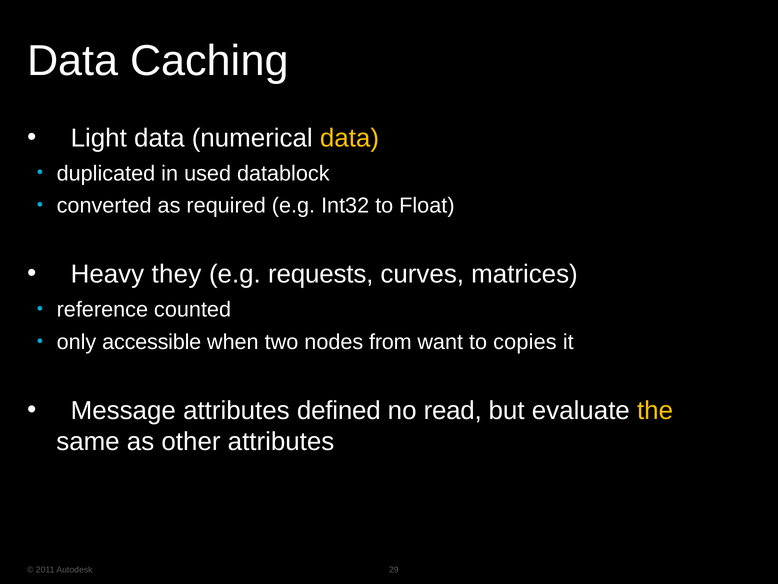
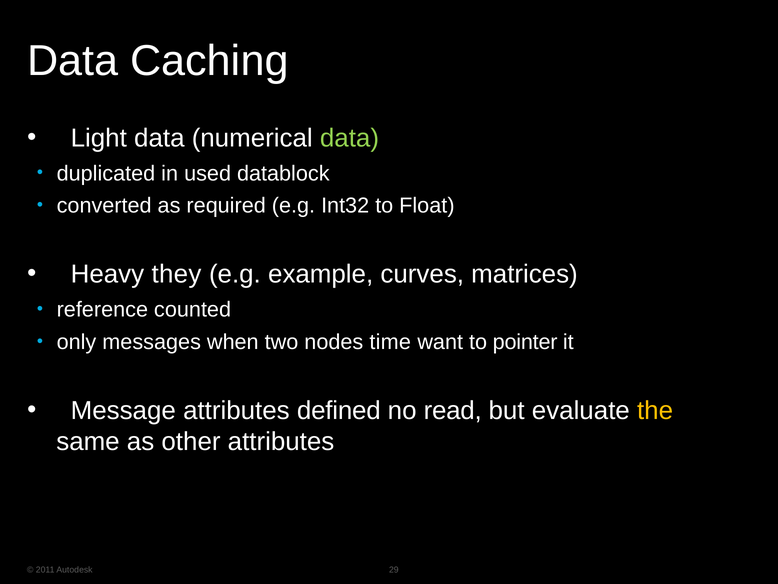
data colour: yellow -> light green (349, 138)
requests: requests -> example (321, 274)
accessible: accessible -> messages (152, 342)
from: from -> time (390, 342)
copies: copies -> pointer (525, 342)
